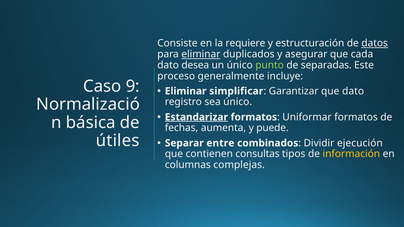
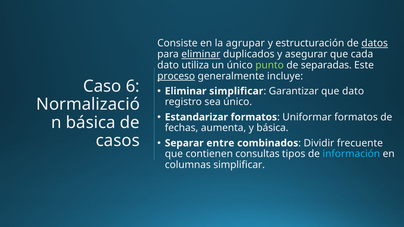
requiere: requiere -> agrupar (245, 43)
desea: desea -> utiliza (195, 65)
proceso underline: none -> present (176, 76)
9: 9 -> 6 (133, 86)
Estandarizar underline: present -> none (196, 117)
y puede: puede -> básica (272, 128)
útiles: útiles -> casos (118, 141)
ejecución: ejecución -> frecuente (360, 143)
información colour: yellow -> light blue (351, 154)
columnas complejas: complejas -> simplificar (239, 165)
